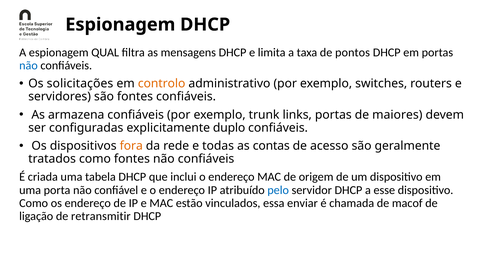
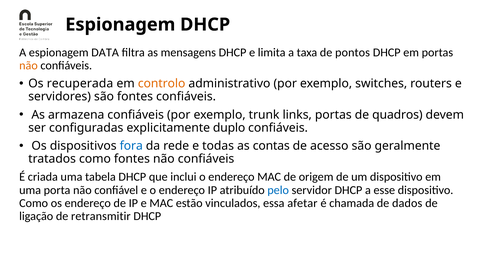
QUAL: QUAL -> DATA (105, 52)
não colour: blue -> orange (28, 66)
solicitações: solicitações -> recuperada (80, 84)
maiores: maiores -> quadros (397, 115)
fora colour: orange -> blue (131, 146)
enviar: enviar -> afetar (302, 203)
macof: macof -> dados (407, 203)
